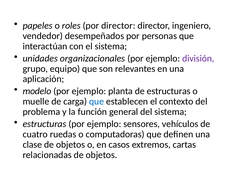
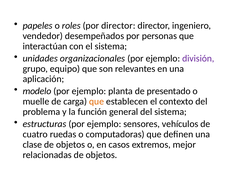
de estructuras: estructuras -> presentado (169, 91)
que colour: blue -> orange (97, 102)
cartas: cartas -> mejor (184, 145)
